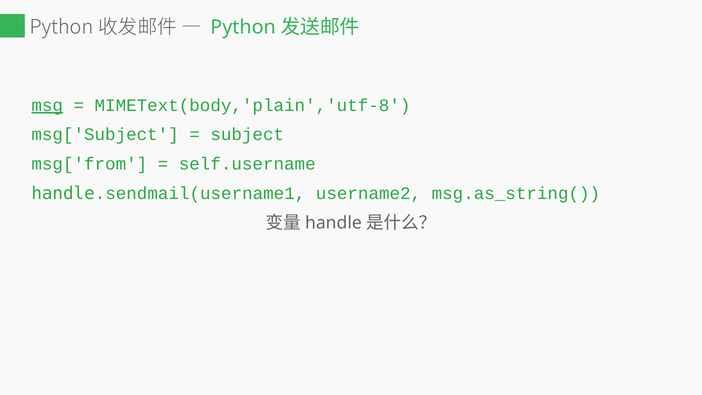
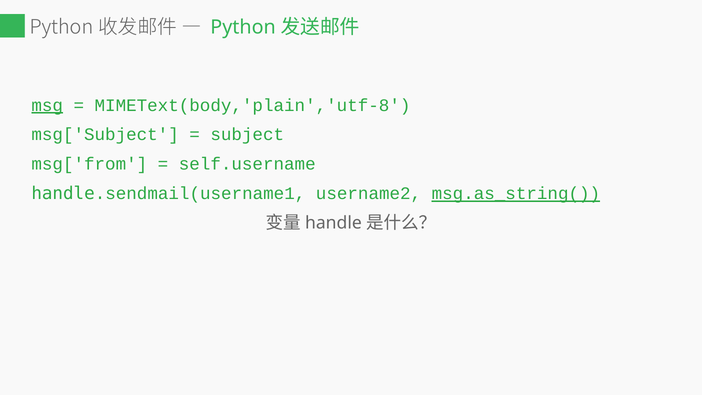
msg.as_string( underline: none -> present (516, 194)
